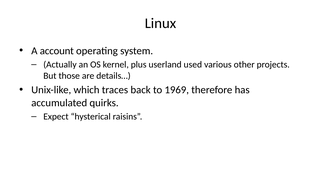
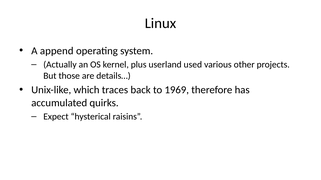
account: account -> append (57, 51)
